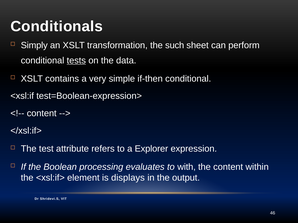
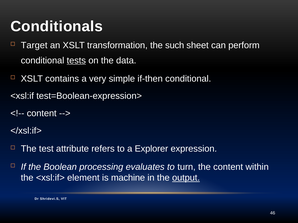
Simply: Simply -> Target (34, 45)
with: with -> turn (187, 167)
displays: displays -> machine (128, 178)
output underline: none -> present (186, 178)
